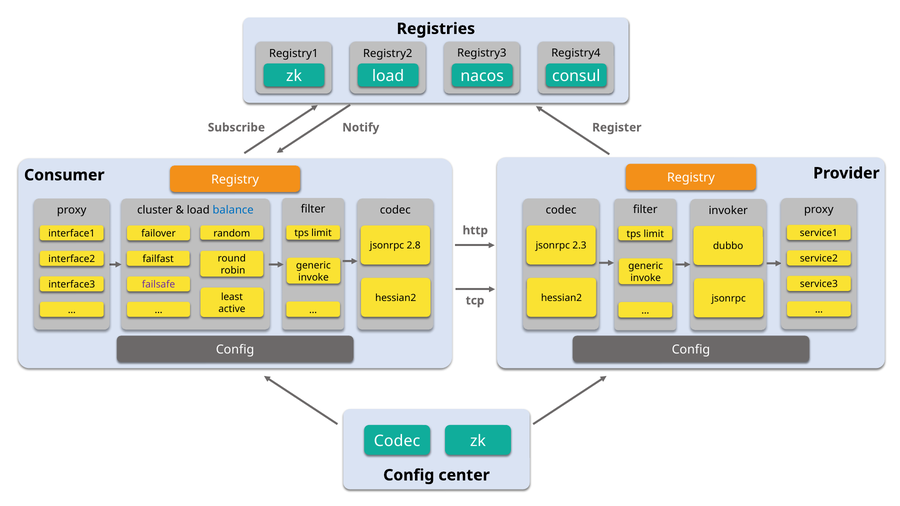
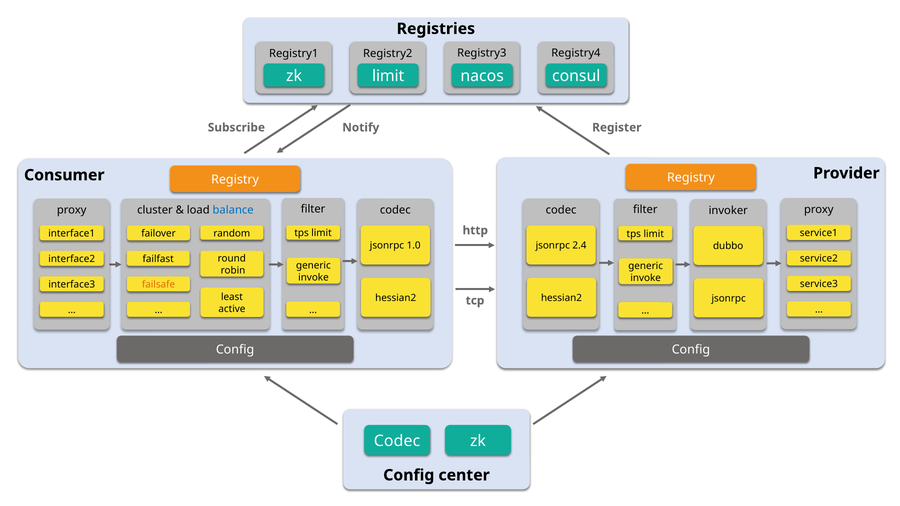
load: load -> limit (388, 76)
2.3: 2.3 -> 2.4 (579, 246)
2.8: 2.8 -> 1.0 (414, 246)
failsafe colour: purple -> orange (158, 285)
